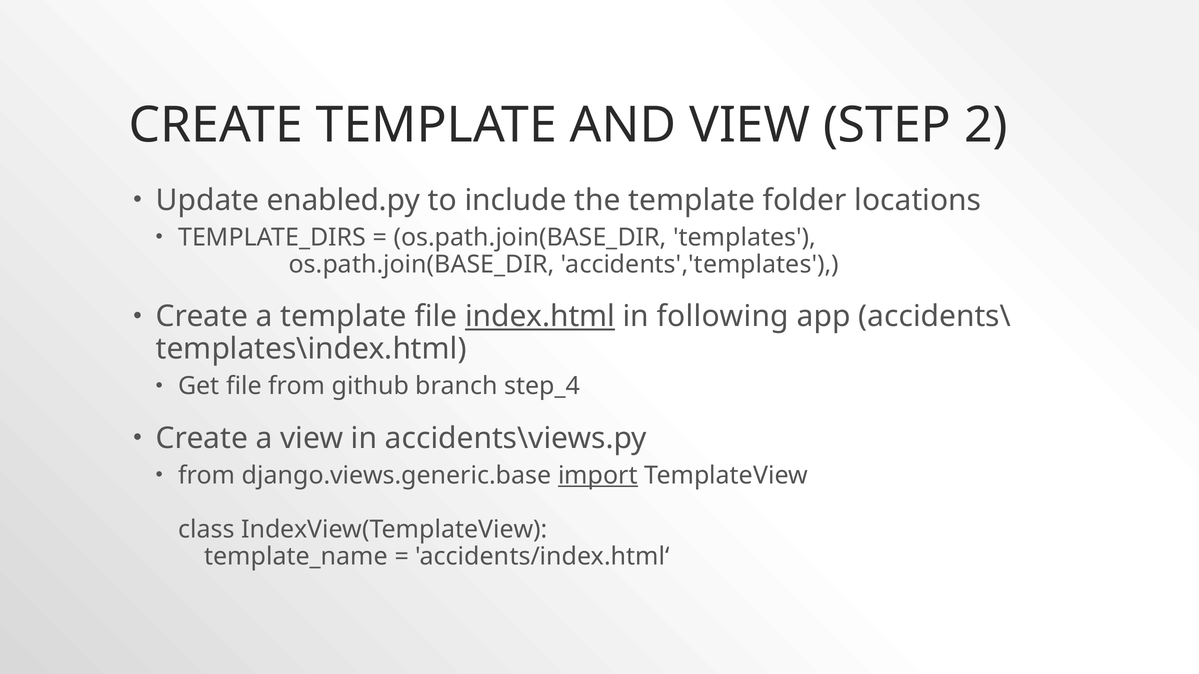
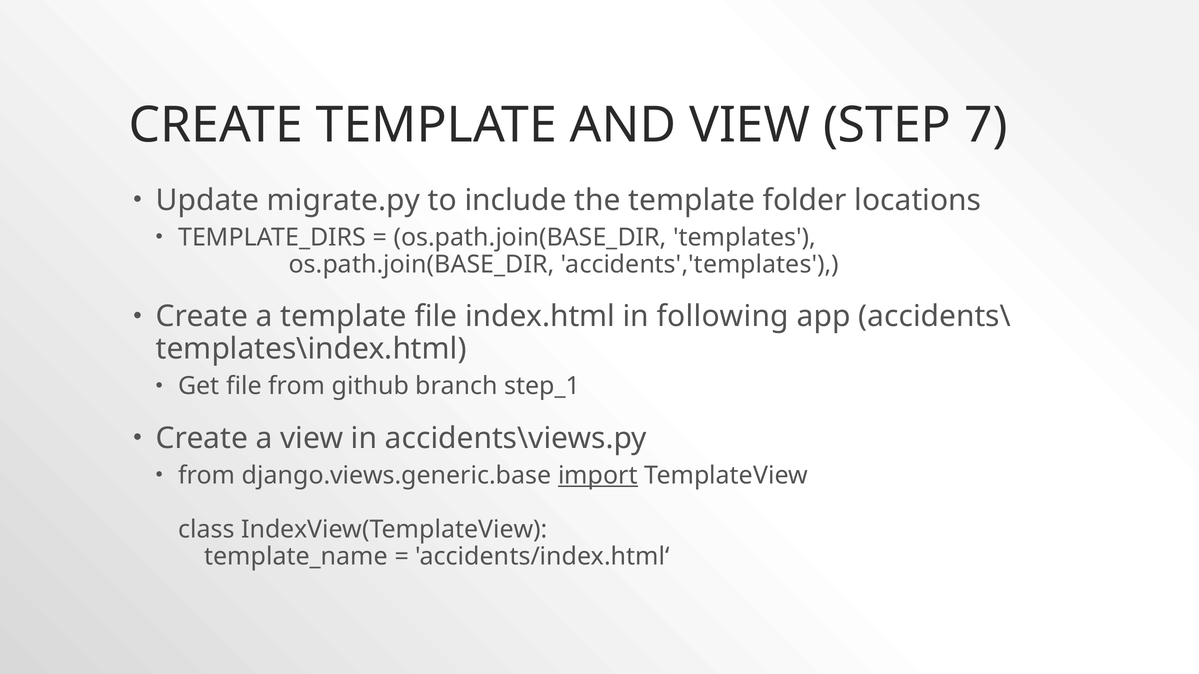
2: 2 -> 7 (986, 126)
enabled.py: enabled.py -> migrate.py (343, 200)
index.html underline: present -> none (540, 317)
step_4: step_4 -> step_1 (542, 386)
